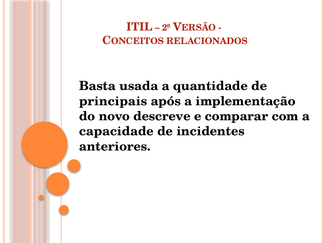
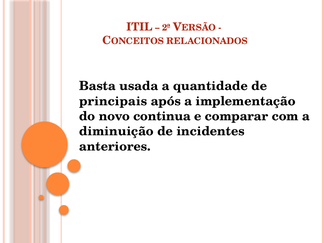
descreve: descreve -> continua (162, 116)
capacidade: capacidade -> diminuição (116, 131)
